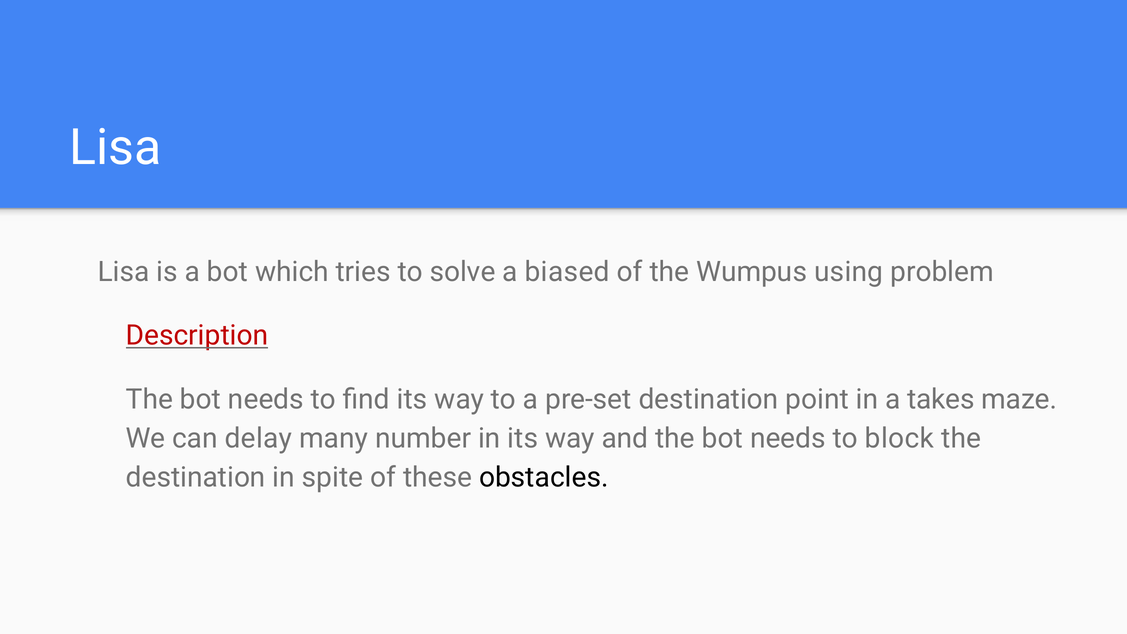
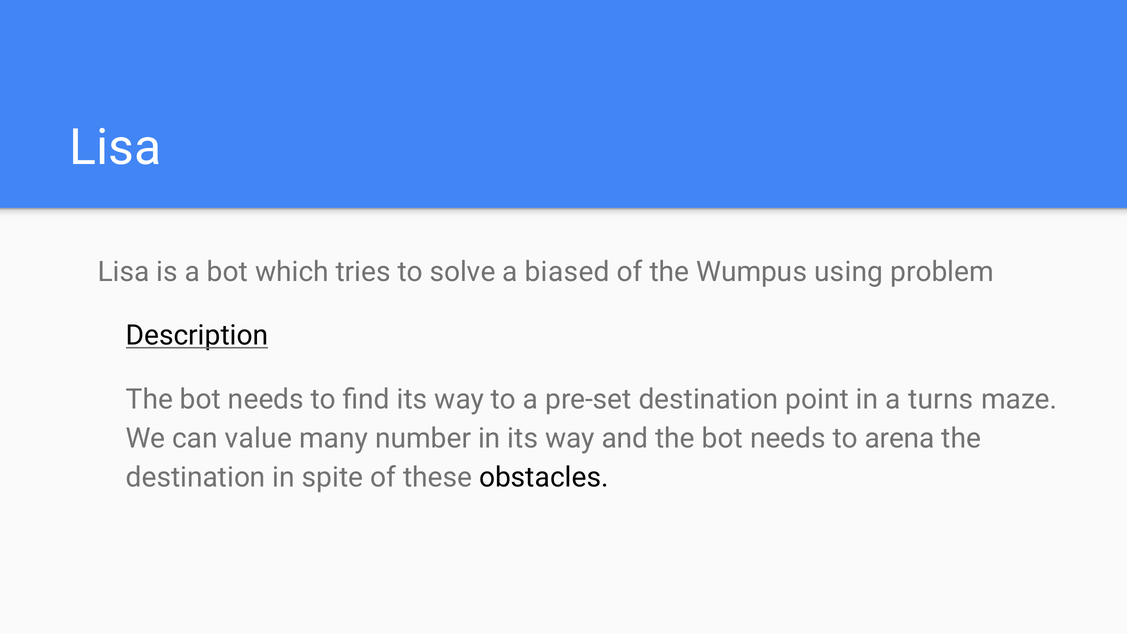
Description colour: red -> black (197, 336)
takes: takes -> turns (941, 400)
delay: delay -> value (258, 438)
block: block -> arena (900, 438)
